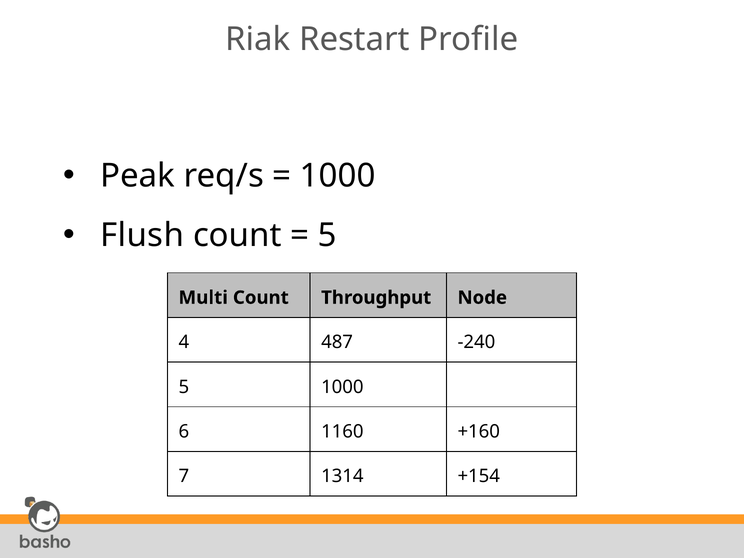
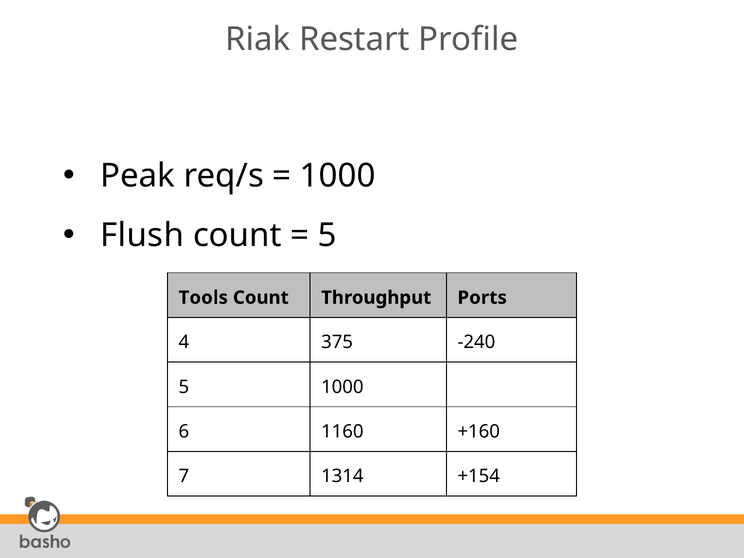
Multi: Multi -> Tools (203, 298)
Node: Node -> Ports (482, 298)
487: 487 -> 375 (337, 342)
